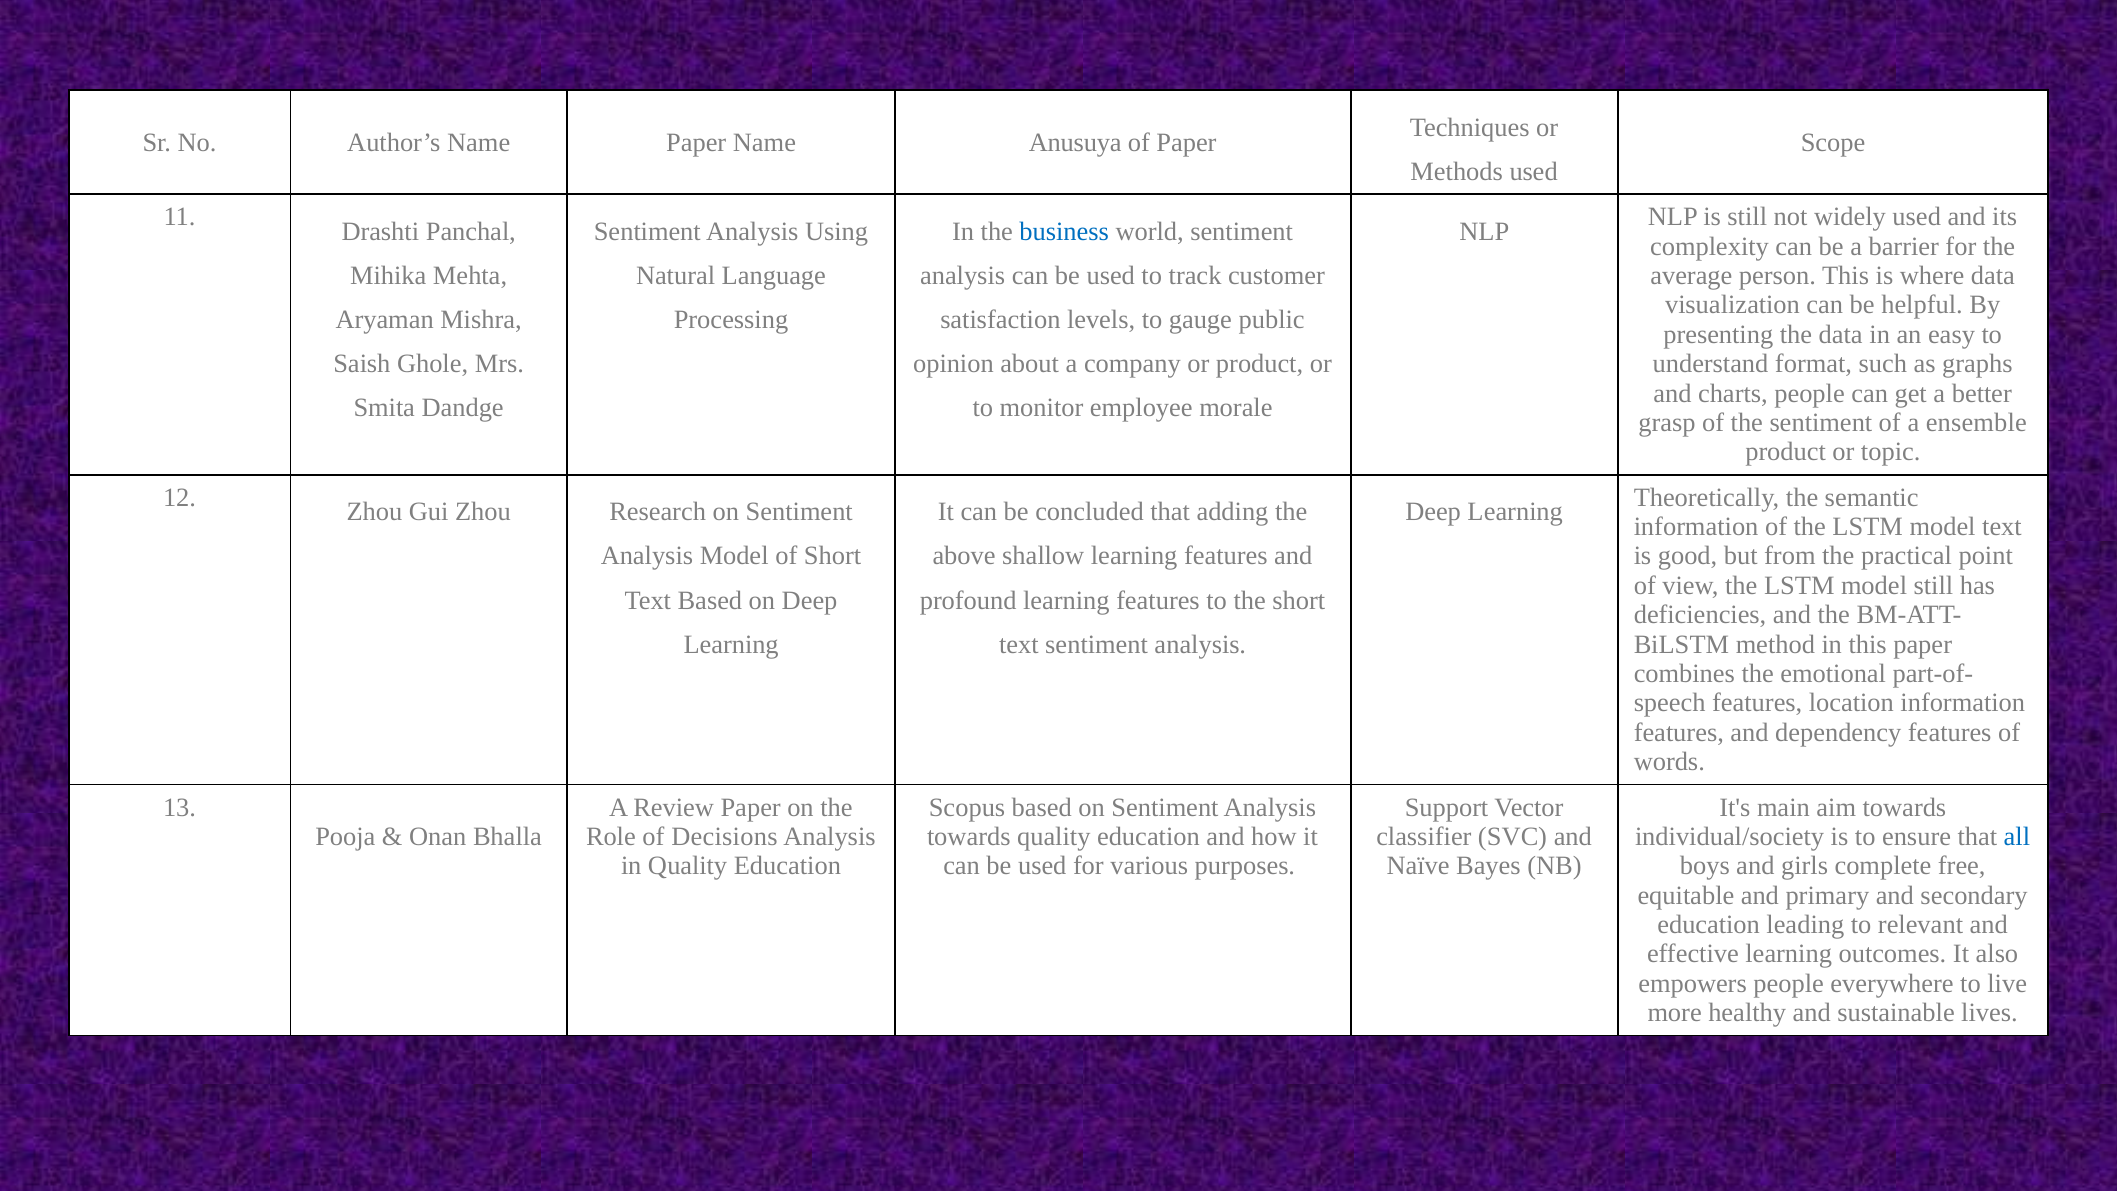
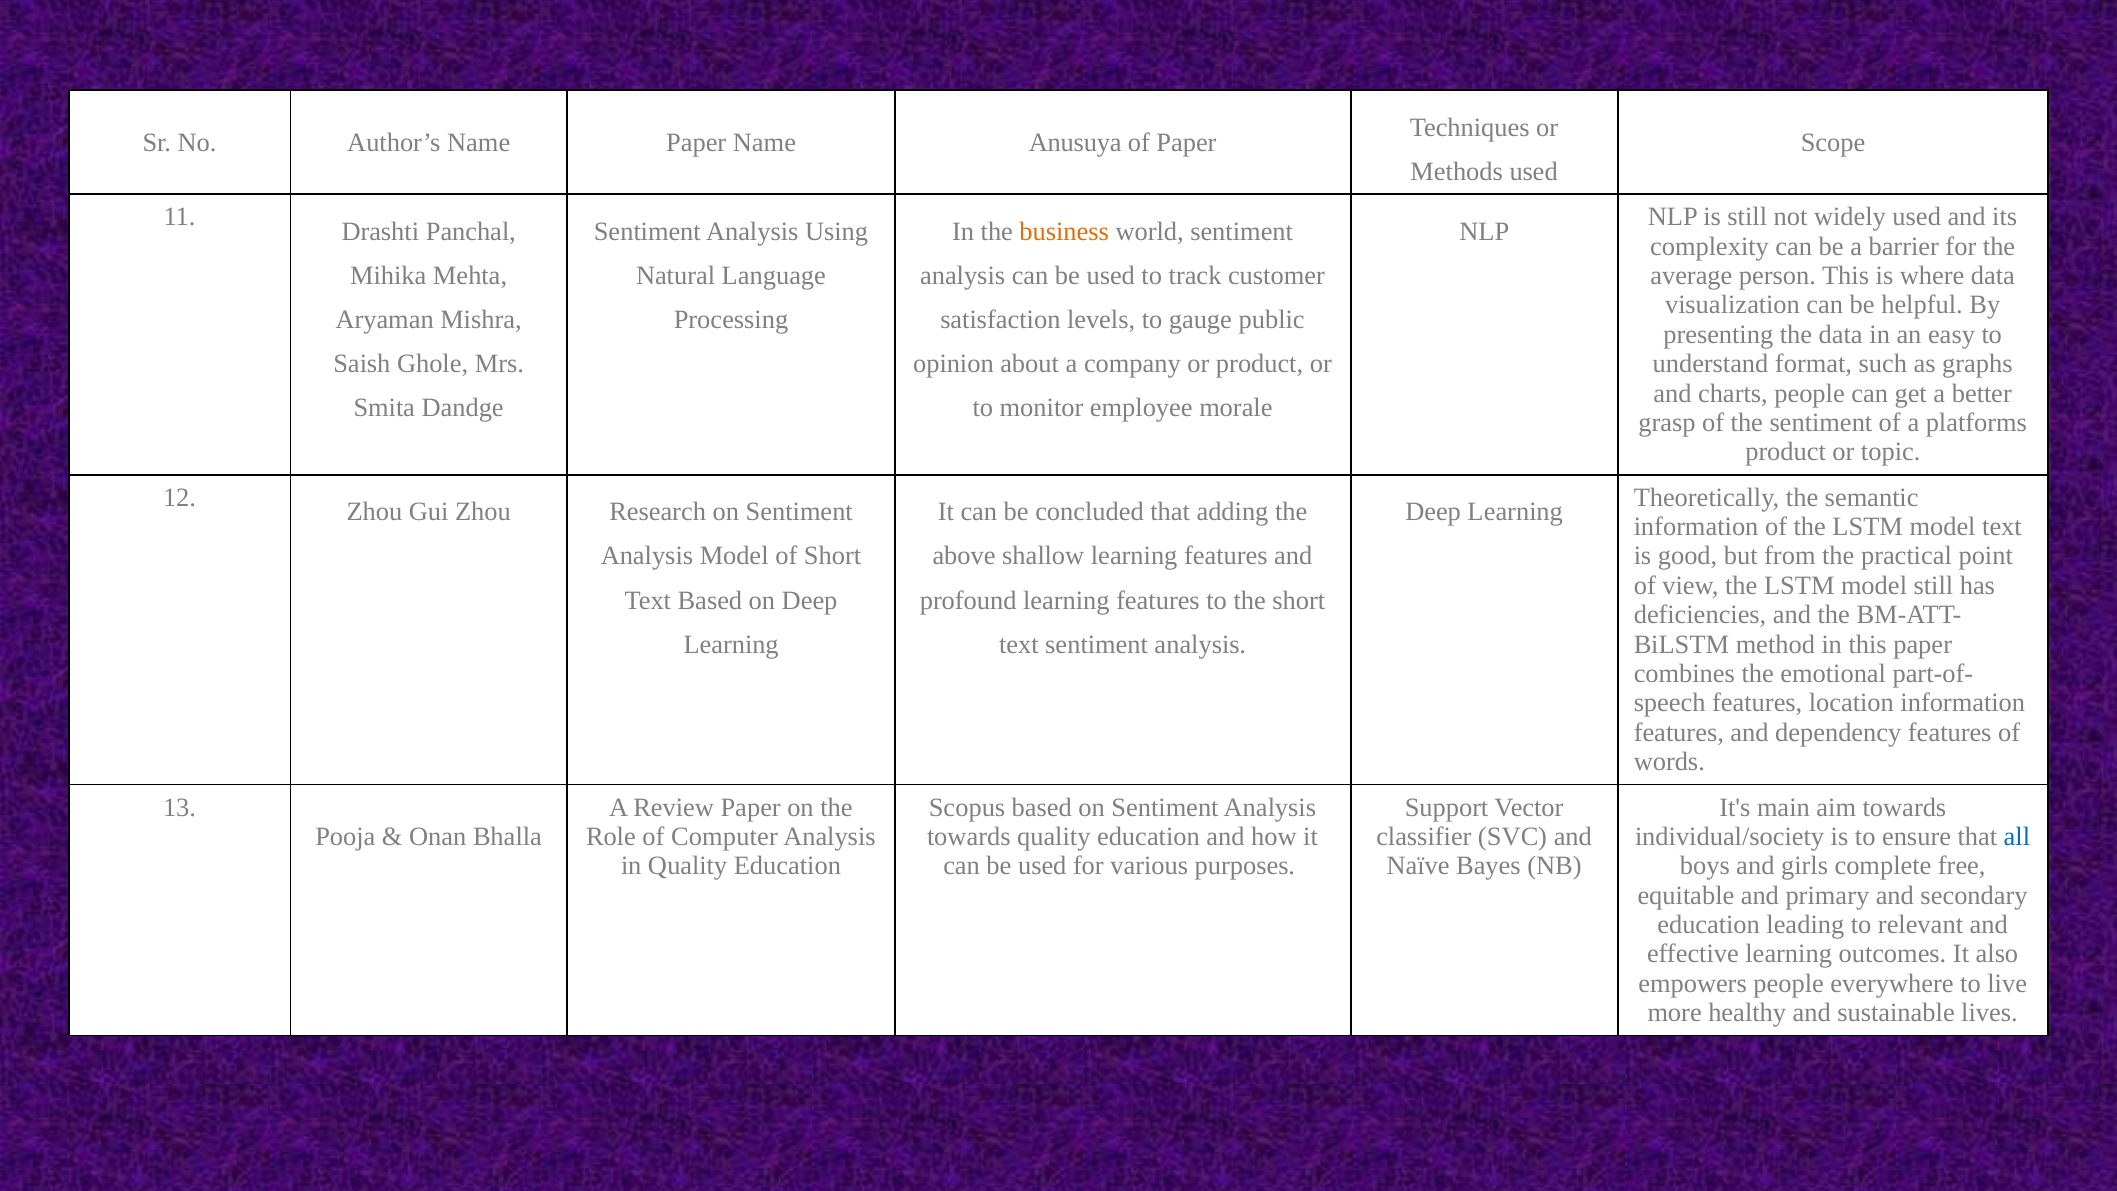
business colour: blue -> orange (1064, 232)
ensemble: ensemble -> platforms (1976, 423)
Decisions: Decisions -> Computer (724, 837)
